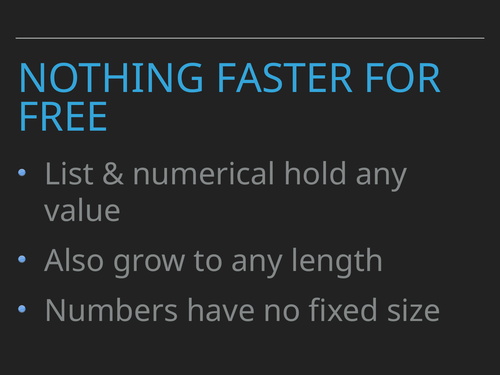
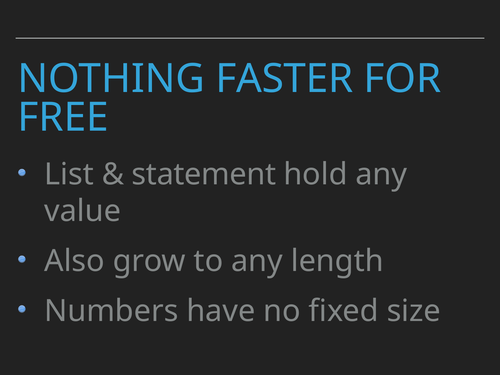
numerical: numerical -> statement (204, 174)
